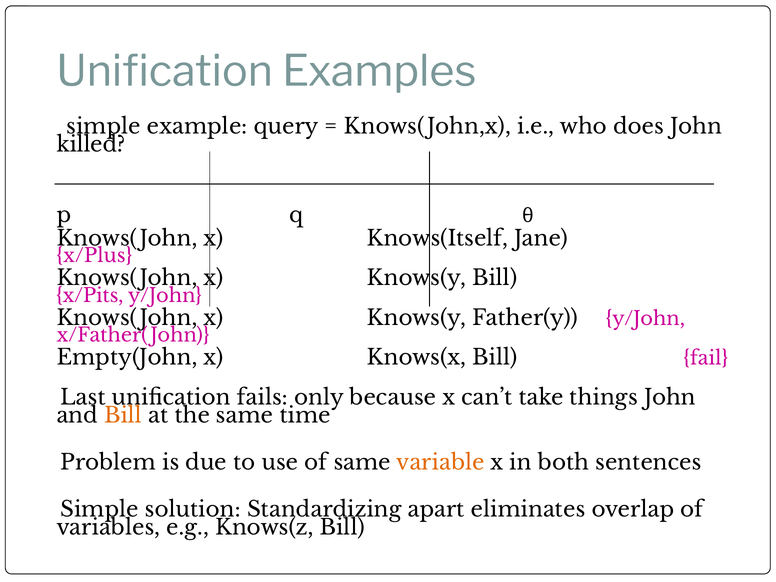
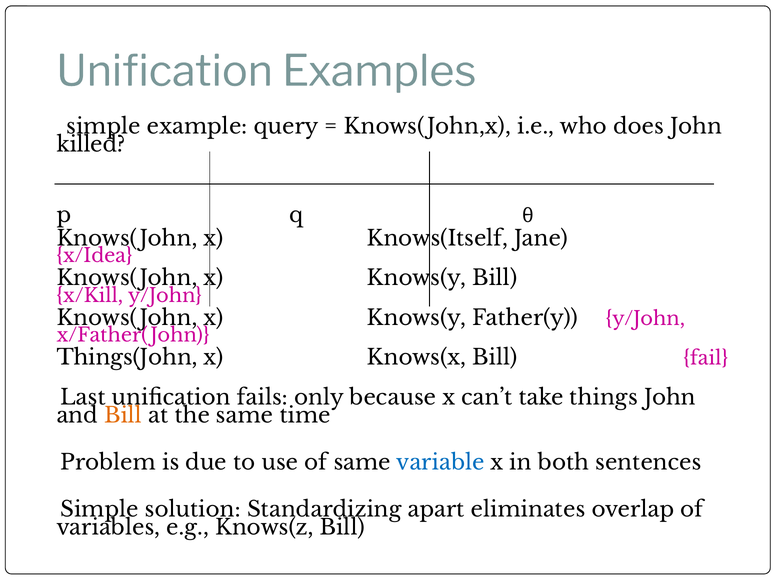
x/Plus: x/Plus -> x/Idea (94, 256)
x/Pits: x/Pits -> x/Kill (90, 296)
Empty(John: Empty(John -> Things(John (127, 358)
variable colour: orange -> blue (440, 463)
